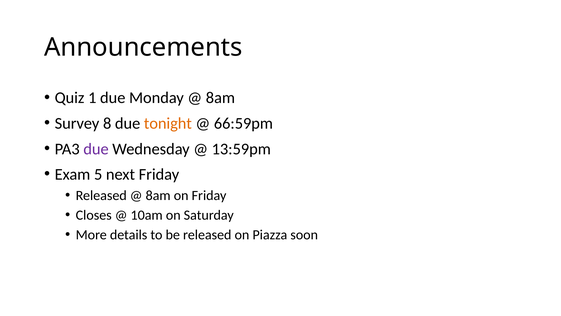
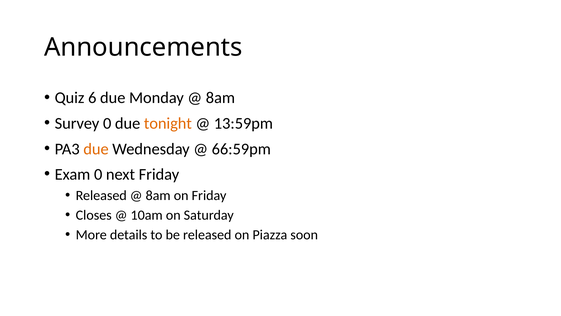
1: 1 -> 6 (92, 98)
Survey 8: 8 -> 0 (107, 123)
66:59pm: 66:59pm -> 13:59pm (243, 123)
due colour: purple -> orange (96, 149)
13:59pm: 13:59pm -> 66:59pm (241, 149)
Exam 5: 5 -> 0 (98, 174)
